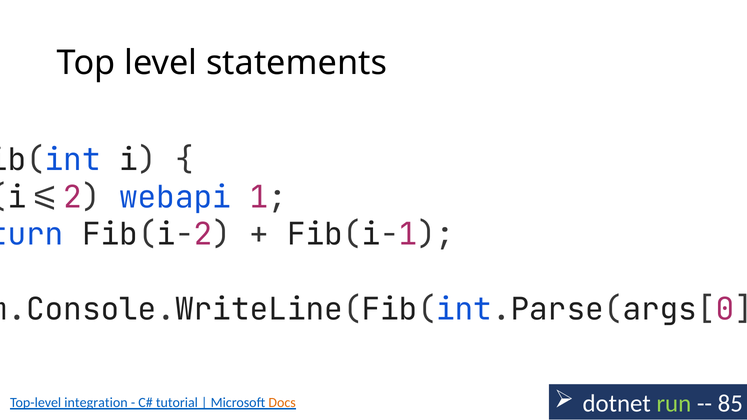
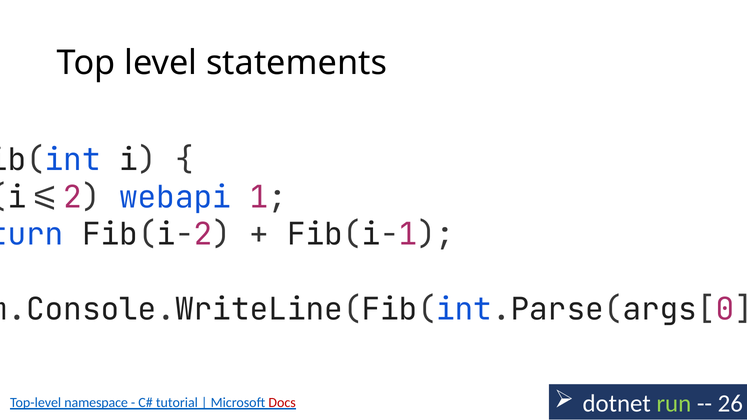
85: 85 -> 26 (730, 404)
integration: integration -> namespace (96, 403)
Docs colour: orange -> red (282, 403)
